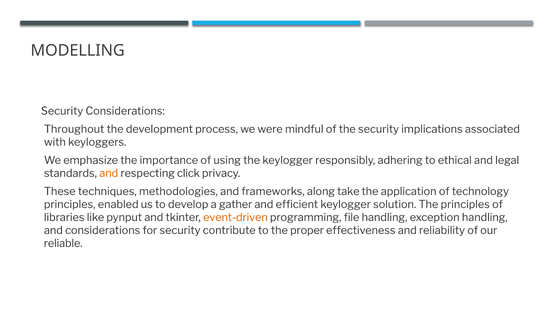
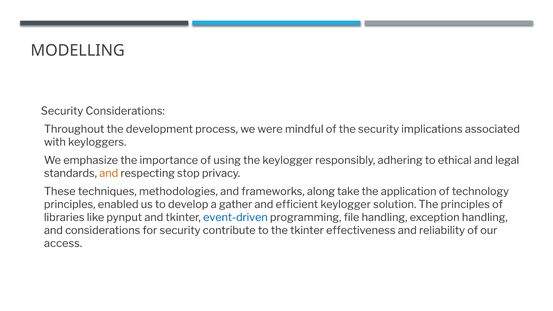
click: click -> stop (188, 173)
event-driven colour: orange -> blue (235, 217)
the proper: proper -> tkinter (307, 230)
reliable: reliable -> access (63, 243)
